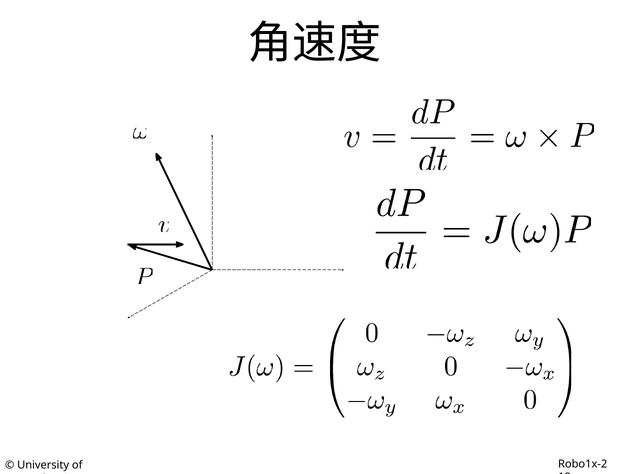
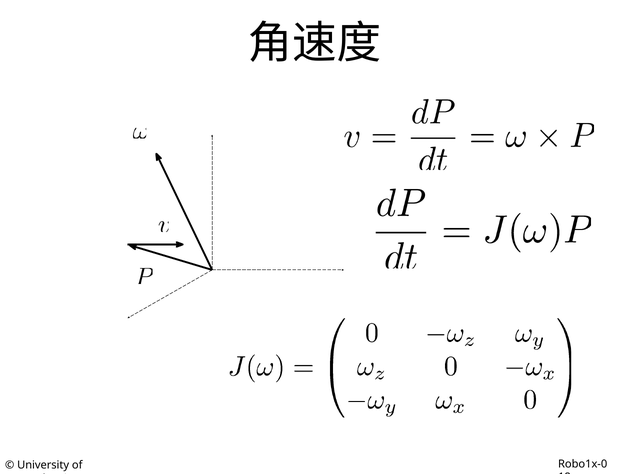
Robo1x-2: Robo1x-2 -> Robo1x-0 (583, 465)
